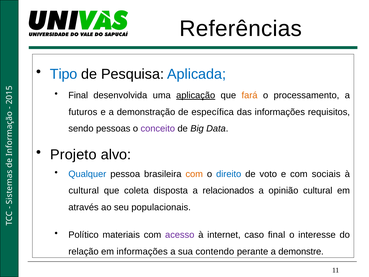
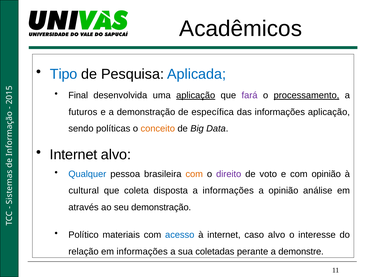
Referências: Referências -> Acadêmicos (241, 29)
fará colour: orange -> purple (250, 95)
processamento underline: none -> present (306, 95)
informações requisitos: requisitos -> aplicação (329, 112)
pessoas: pessoas -> políticas (113, 129)
conceito colour: purple -> orange (158, 129)
Projeto: Projeto -> Internet (74, 155)
direito colour: blue -> purple (229, 174)
com sociais: sociais -> opinião (326, 174)
a relacionados: relacionados -> informações (228, 190)
opinião cultural: cultural -> análise (318, 190)
seu populacionais: populacionais -> demonstração (161, 207)
acesso colour: purple -> blue (180, 235)
caso final: final -> alvo (277, 235)
contendo: contendo -> coletadas (215, 251)
